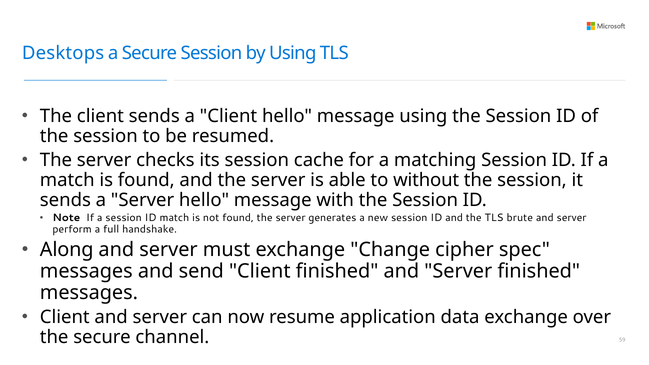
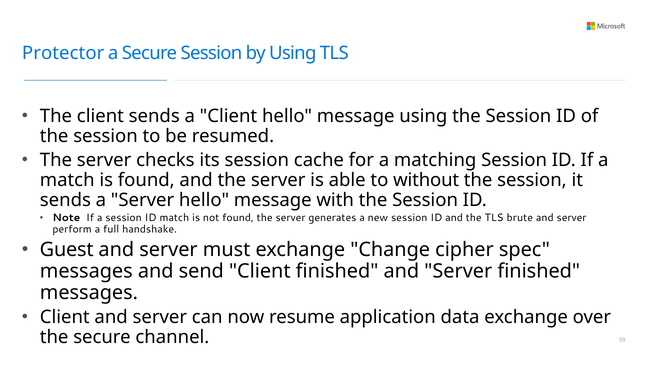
Desktops: Desktops -> Protector (63, 53)
Along: Along -> Guest (67, 250)
